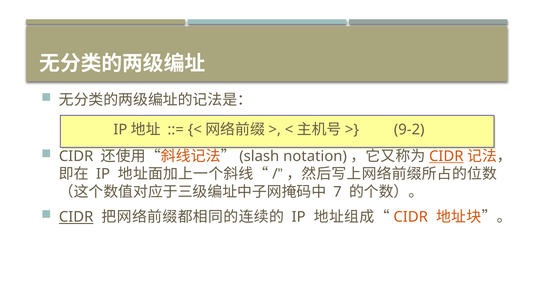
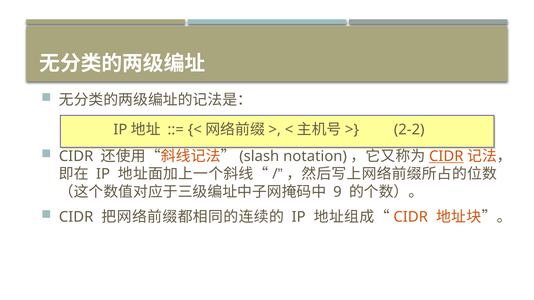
9-2: 9-2 -> 2-2 (409, 130)
7: 7 -> 9 (337, 192)
CIDR underline: present -> none (76, 217)
